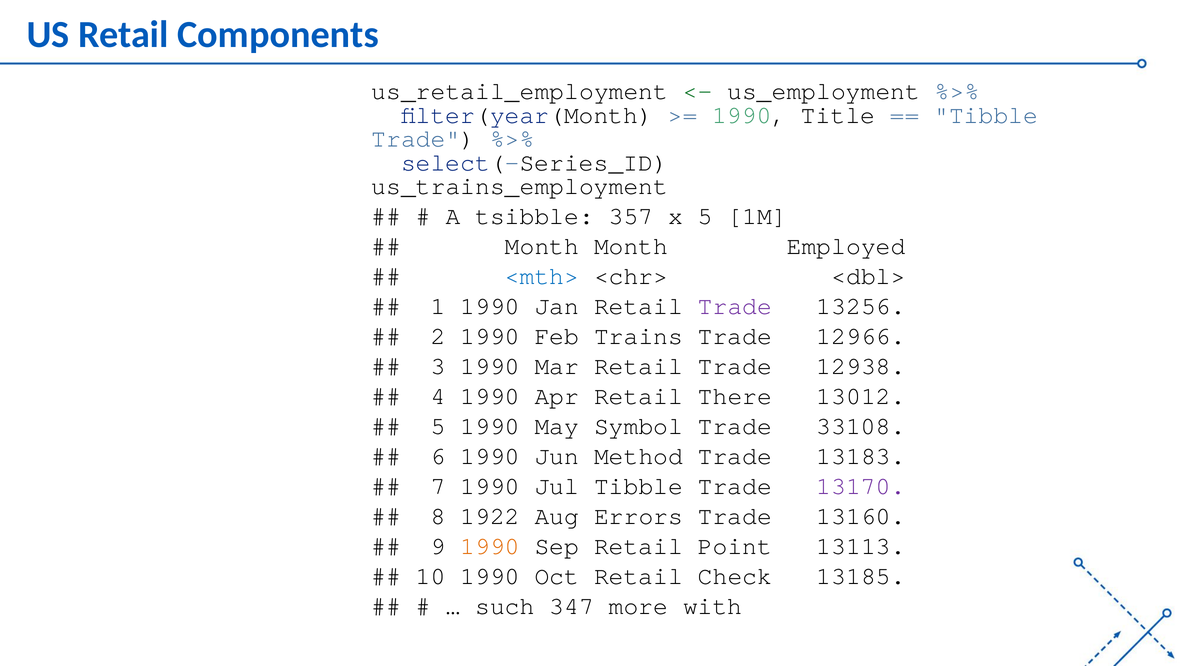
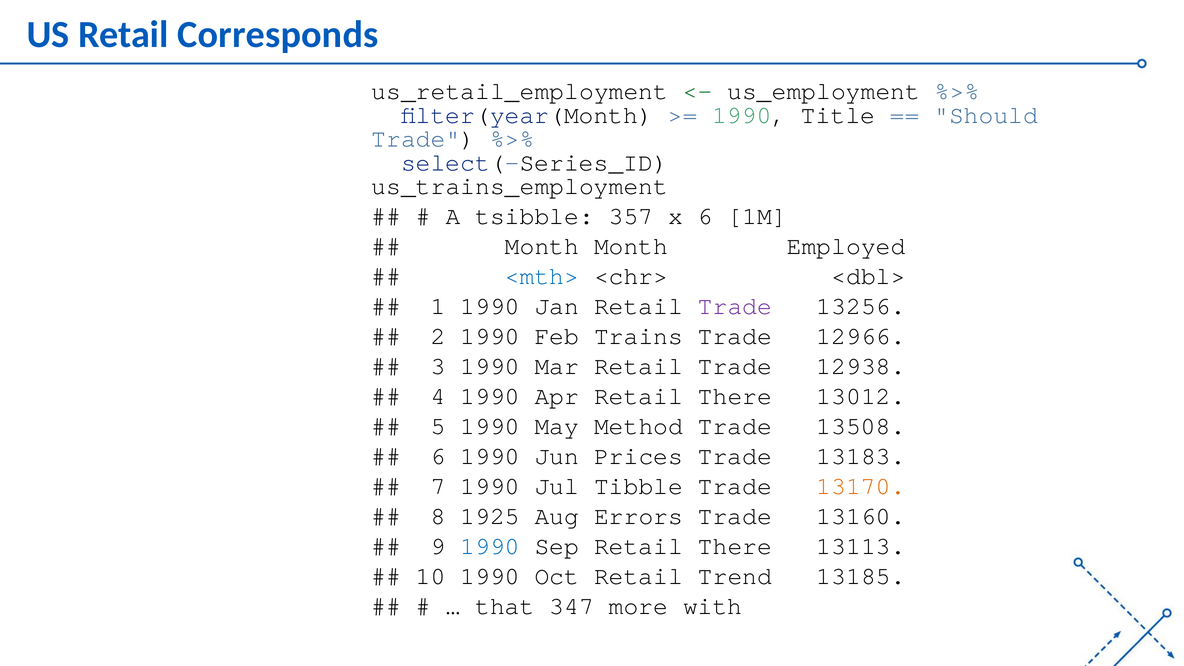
Components: Components -> Corresponds (278, 34)
Tibble: Tibble -> Should (986, 115)
x 5: 5 -> 6 (705, 216)
Symbol: Symbol -> Method (639, 426)
33108: 33108 -> 13508 (861, 426)
Method: Method -> Prices (639, 456)
13170 colour: purple -> orange (861, 486)
1922: 1922 -> 1925 (490, 516)
1990 colour: orange -> blue (490, 546)
Sep Retail Point: Point -> There (735, 546)
Check: Check -> Trend (735, 576)
such: such -> that (505, 606)
